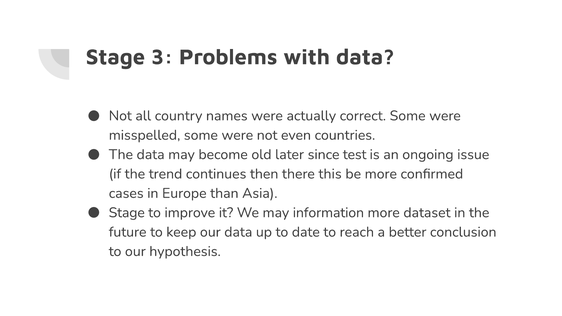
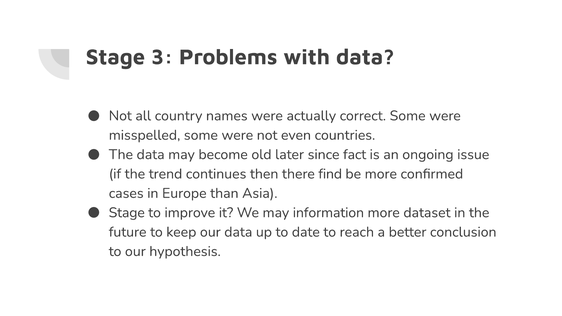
test: test -> fact (355, 155)
this: this -> find (330, 174)
